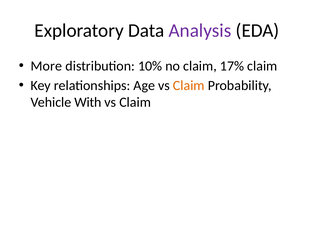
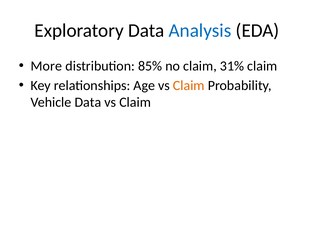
Analysis colour: purple -> blue (200, 30)
10%: 10% -> 85% (150, 66)
17%: 17% -> 31% (232, 66)
Vehicle With: With -> Data (88, 102)
